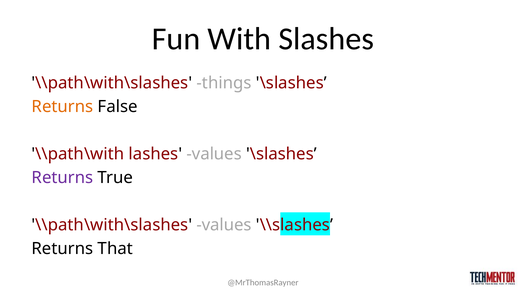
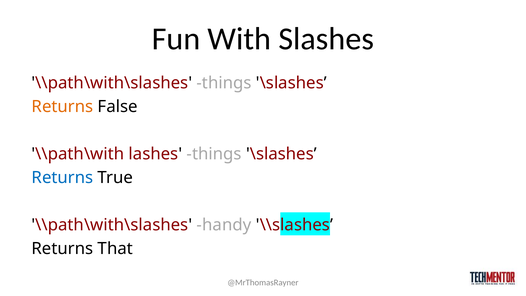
lashes values: values -> things (214, 154)
Returns colour: purple -> blue (62, 178)
\\path\with\slashes values: values -> handy (224, 225)
